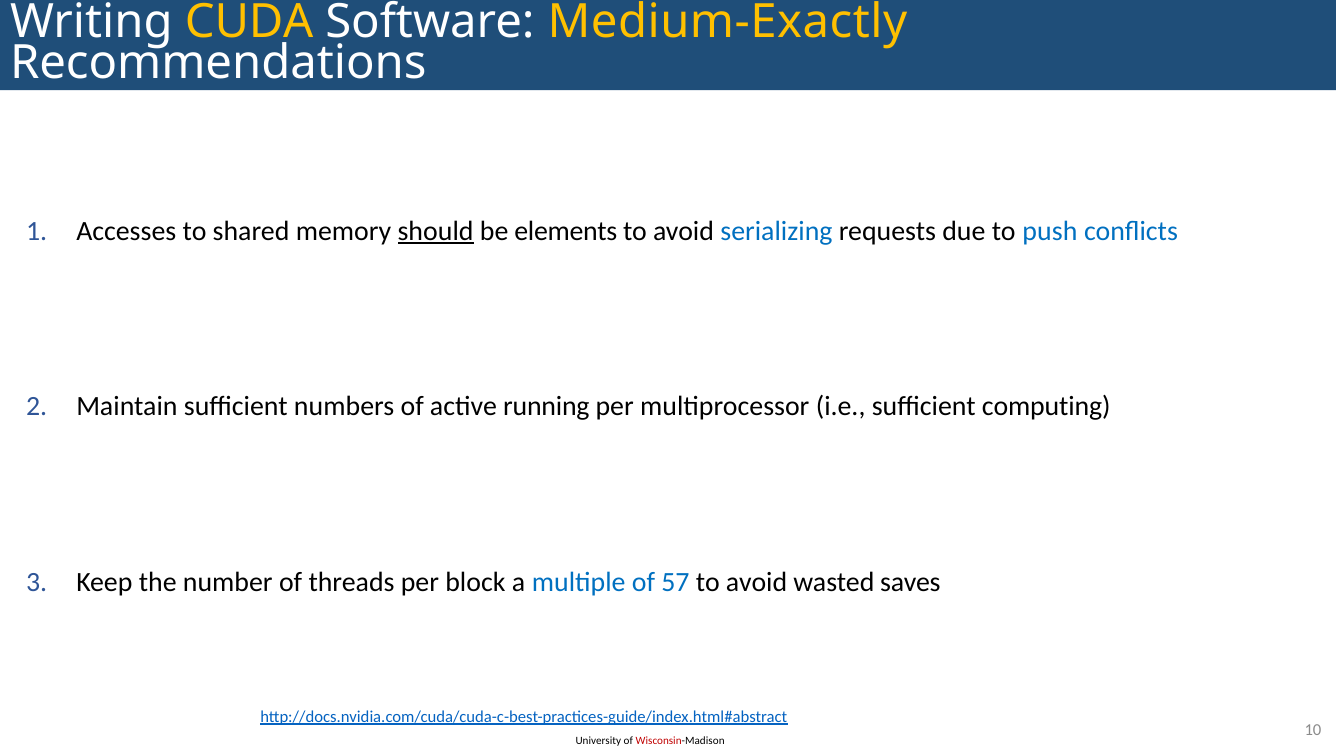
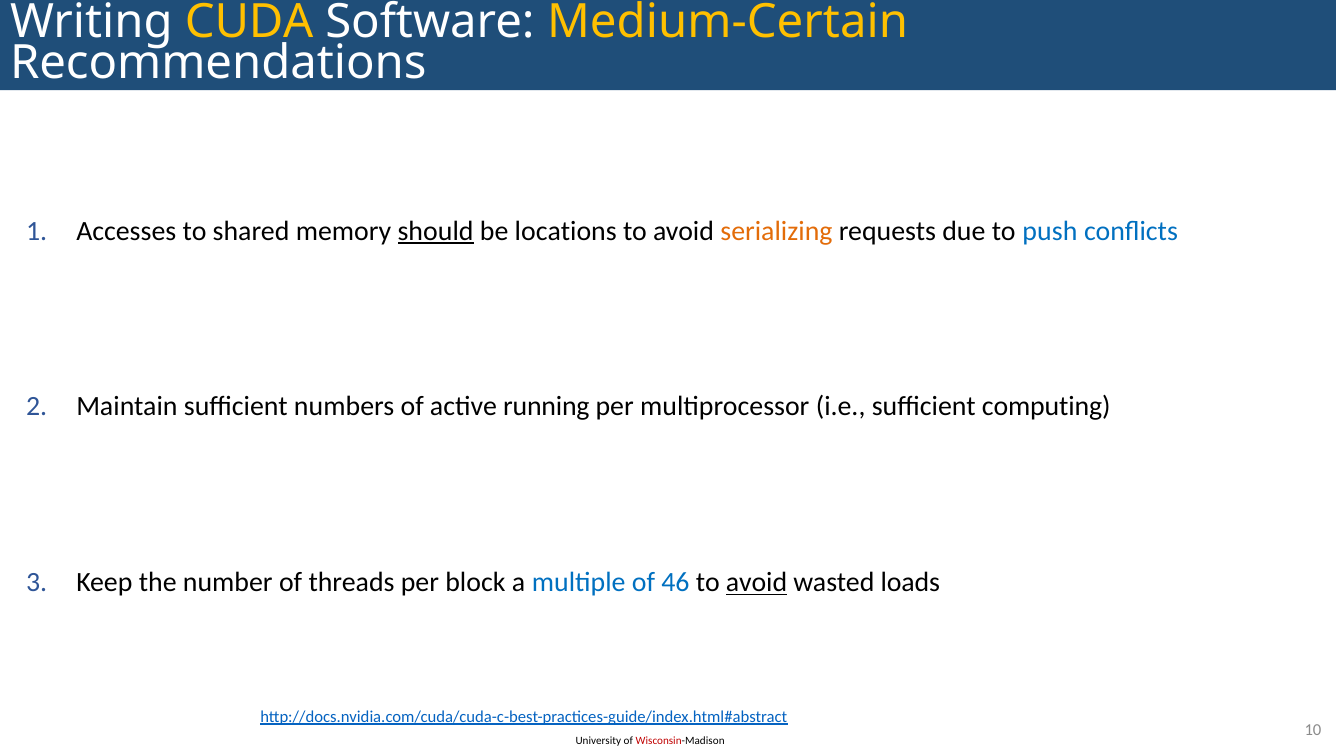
Medium-Exactly: Medium-Exactly -> Medium-Certain (728, 22)
elements: elements -> locations (566, 231)
serializing colour: blue -> orange (776, 231)
57: 57 -> 46 (675, 583)
avoid underline: none -> present (757, 583)
saves: saves -> loads (910, 583)
